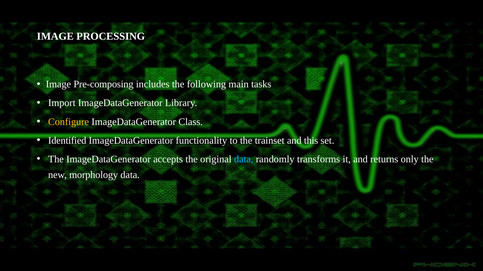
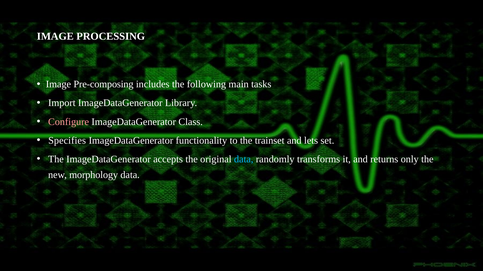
Configure colour: yellow -> pink (69, 122)
Identified: Identified -> Specifies (67, 141)
this: this -> lets (311, 141)
